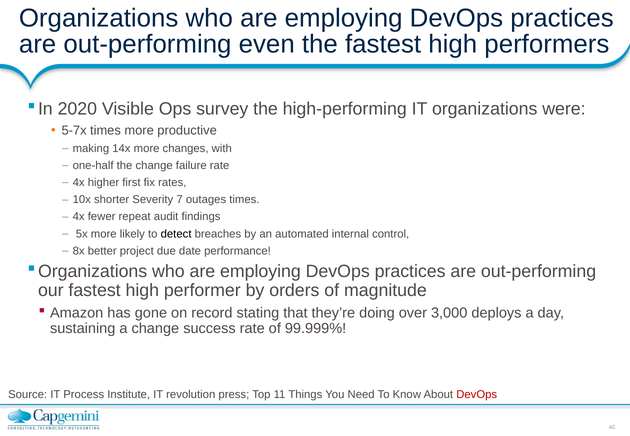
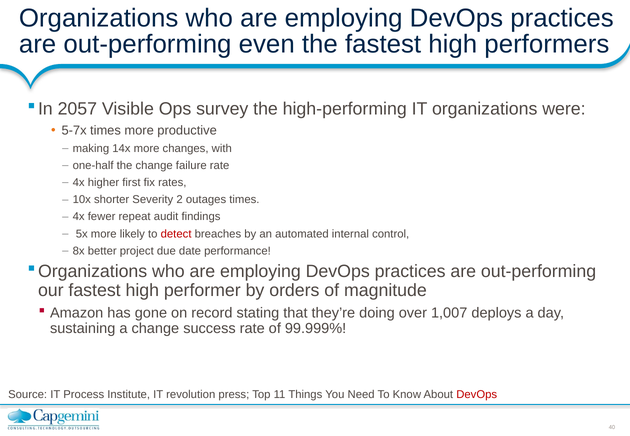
2020: 2020 -> 2057 (77, 109)
7: 7 -> 2 (180, 200)
detect colour: black -> red (176, 234)
3,000: 3,000 -> 1,007 (449, 313)
